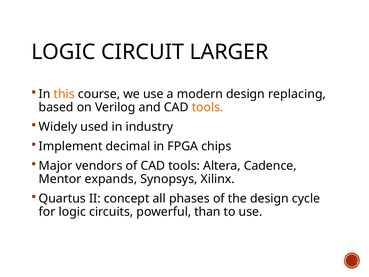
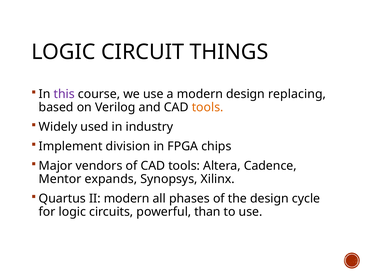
LARGER: LARGER -> THINGS (229, 52)
this colour: orange -> purple (64, 94)
decimal: decimal -> division (128, 146)
II concept: concept -> modern (127, 198)
